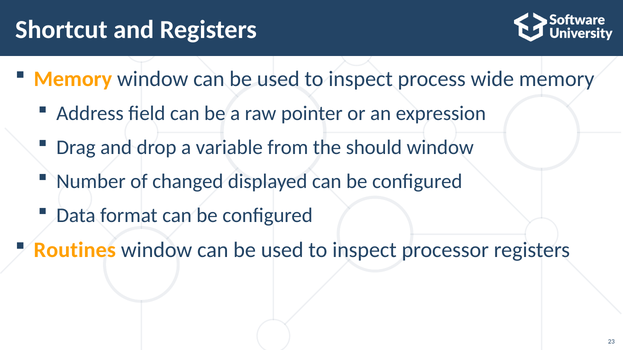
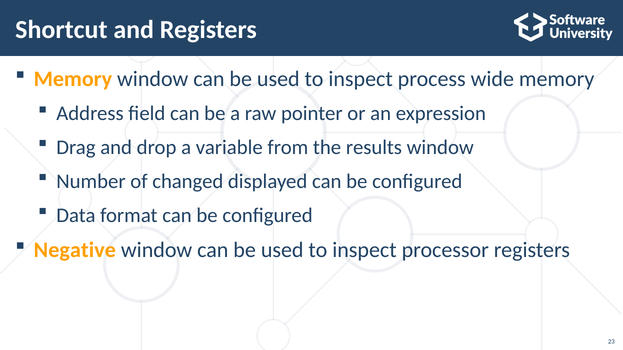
should: should -> results (374, 148)
Routines: Routines -> Negative (75, 250)
